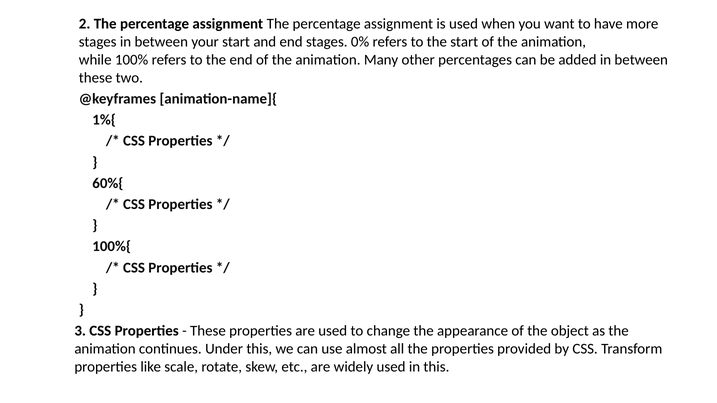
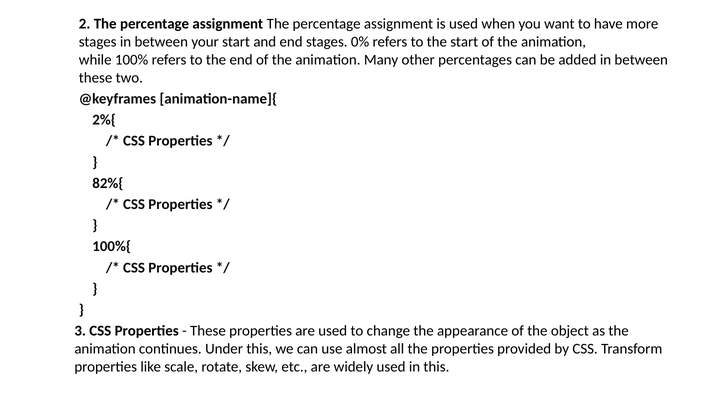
1%{: 1%{ -> 2%{ (104, 120)
60%{: 60%{ -> 82%{ (108, 183)
